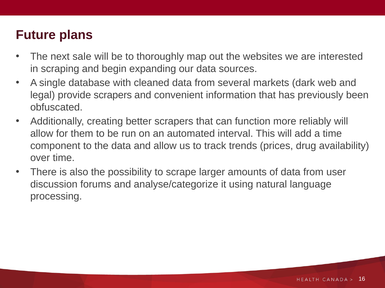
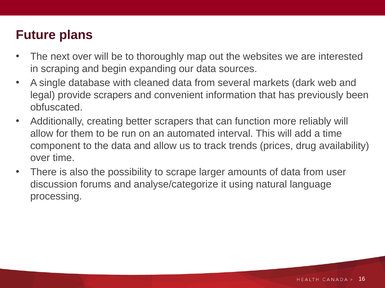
next sale: sale -> over (82, 57)
